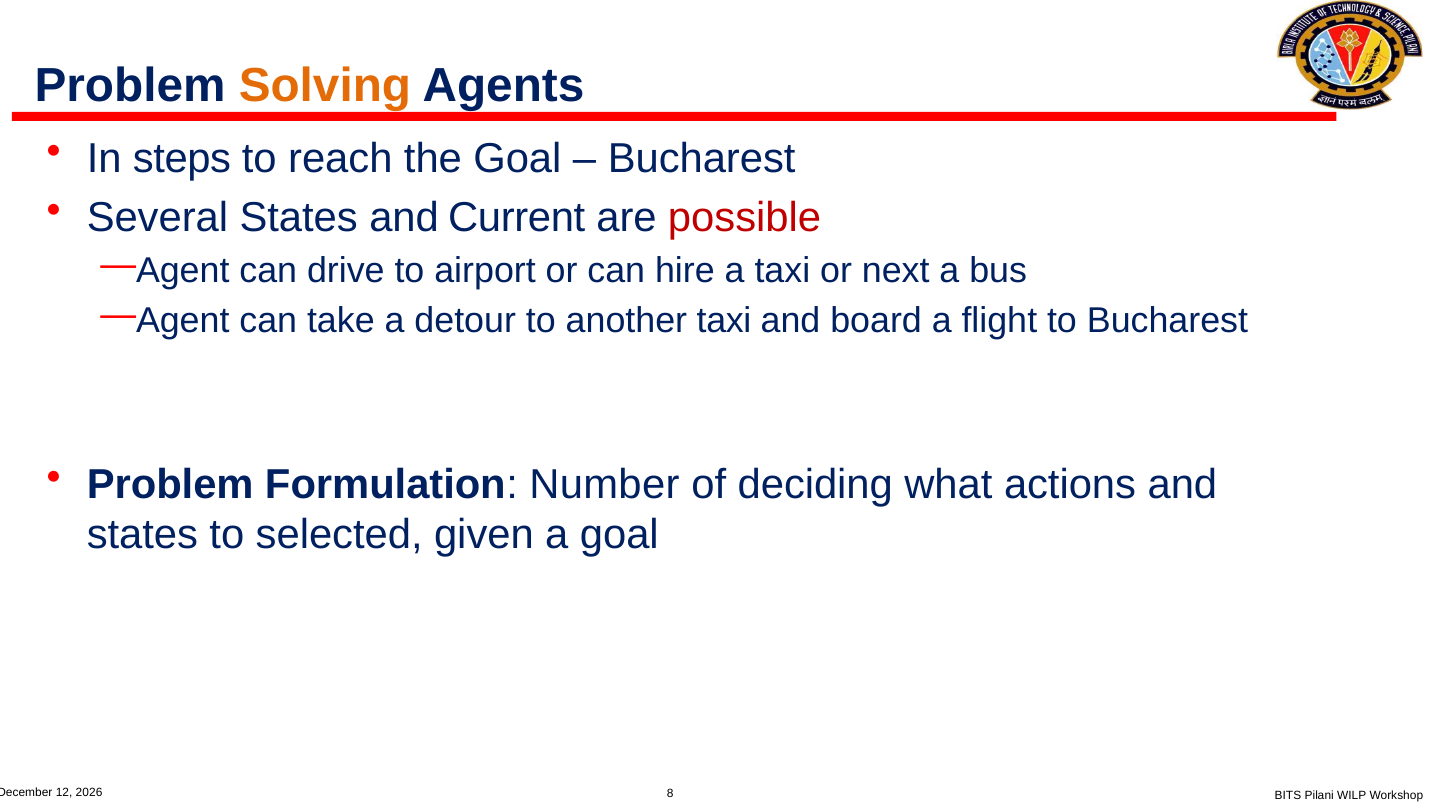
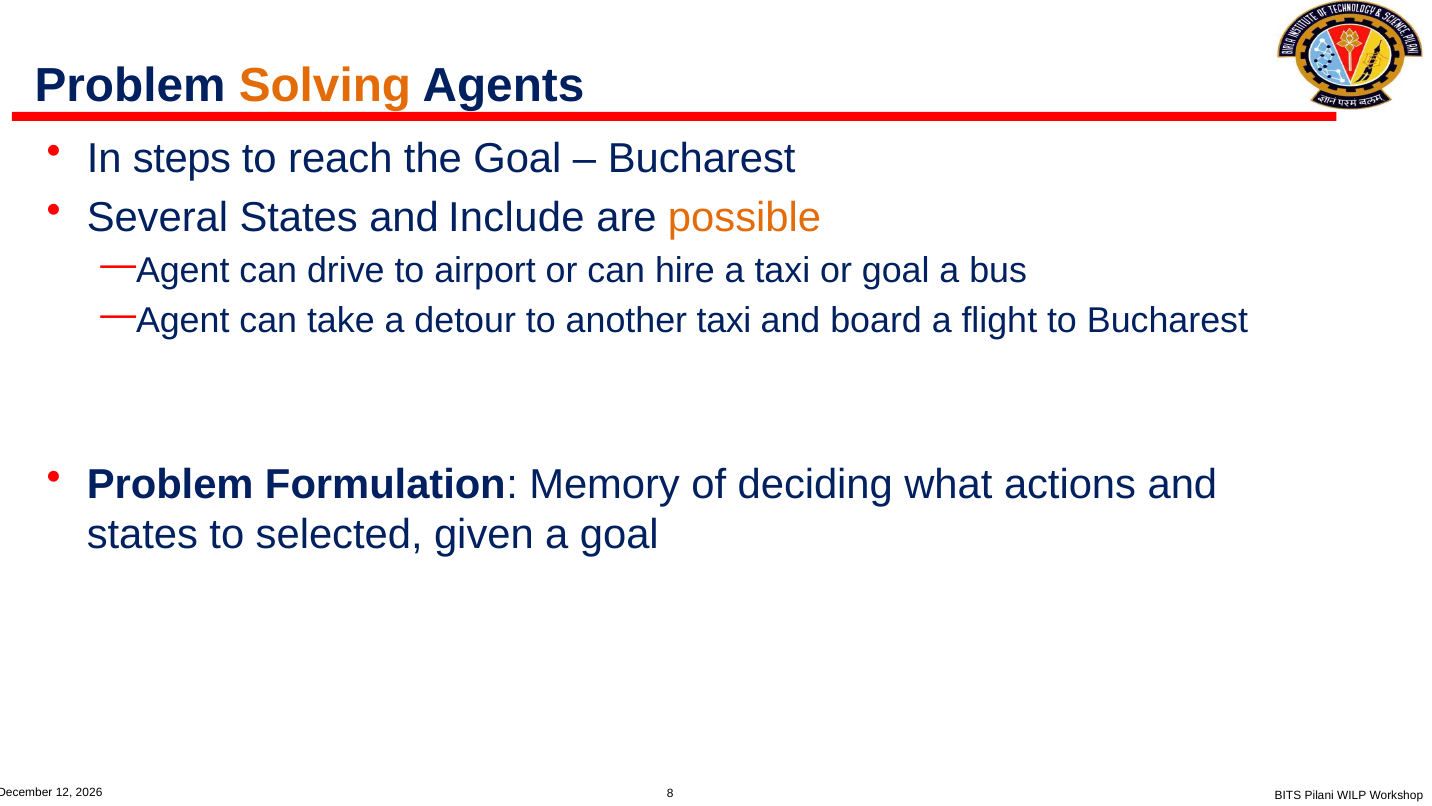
Current: Current -> Include (516, 217)
possible colour: red -> orange (745, 217)
or next: next -> goal (896, 270)
Number: Number -> Memory (605, 485)
